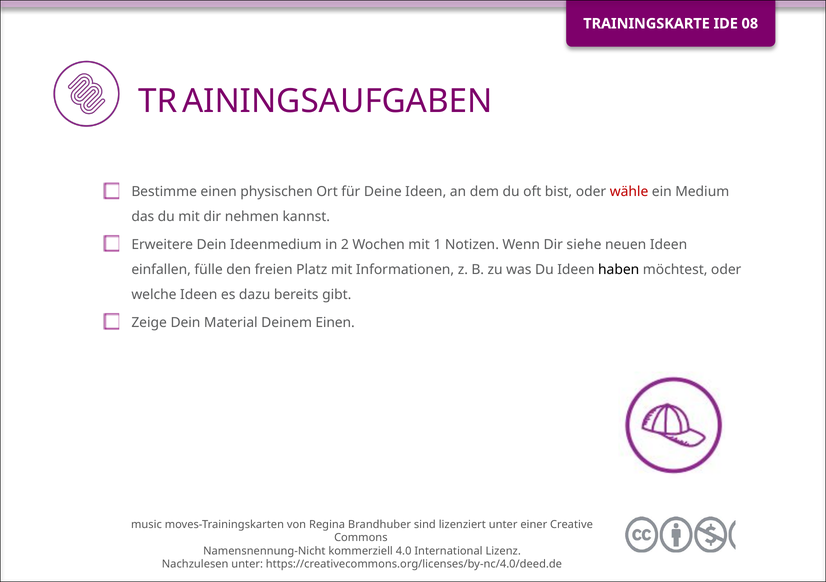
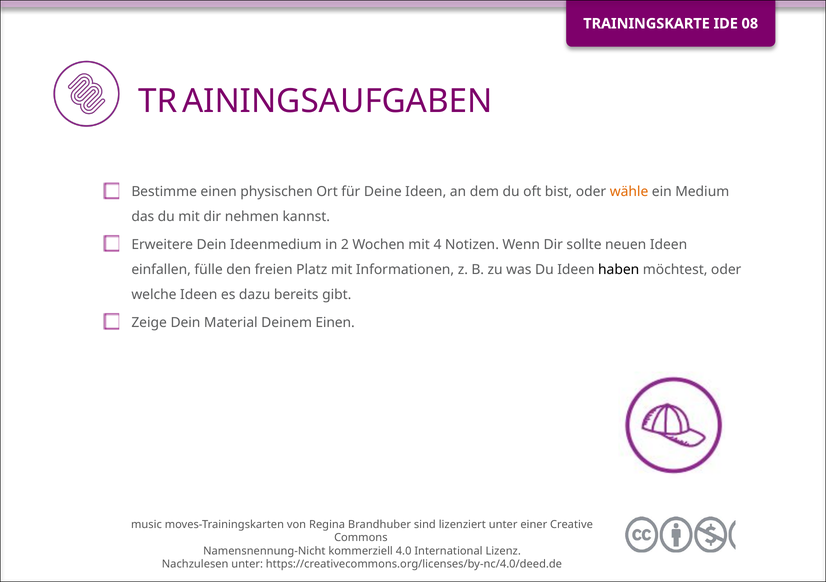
wähle colour: red -> orange (629, 192)
1: 1 -> 4 (437, 245)
siehe: siehe -> sollte (584, 245)
